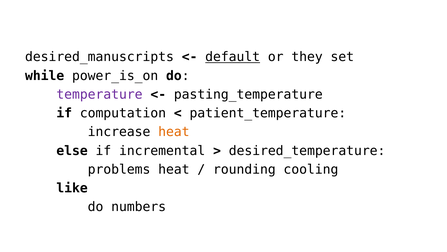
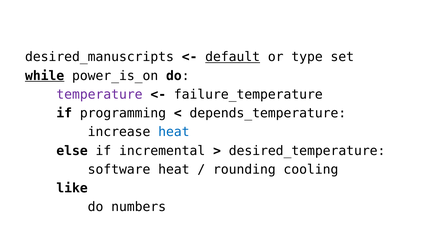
they: they -> type (307, 57)
while underline: none -> present (45, 76)
pasting_temperature: pasting_temperature -> failure_temperature (248, 94)
computation: computation -> programming (123, 113)
patient_temperature: patient_temperature -> depends_temperature (268, 113)
heat colour: orange -> blue (174, 132)
problems: problems -> software (119, 169)
